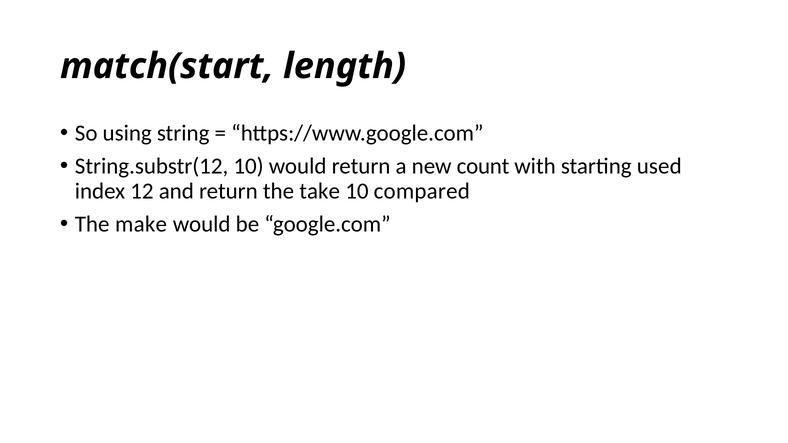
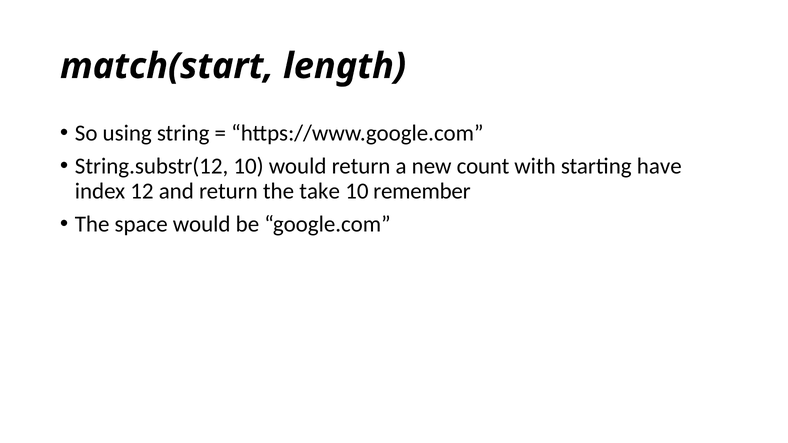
used: used -> have (659, 166)
compared: compared -> remember (422, 191)
make: make -> space (141, 224)
